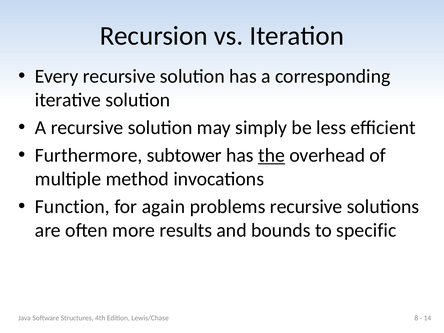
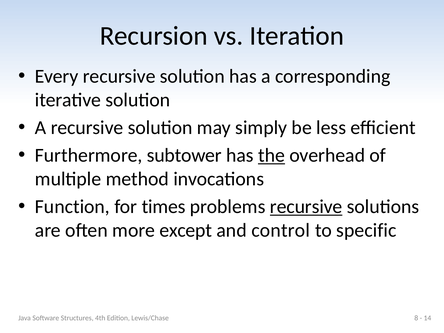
again: again -> times (164, 207)
recursive underline: none -> present (306, 207)
results: results -> except (186, 230)
bounds: bounds -> control (281, 230)
